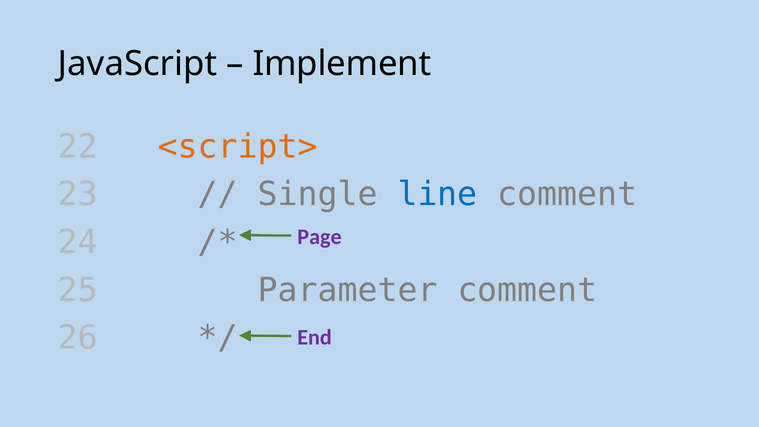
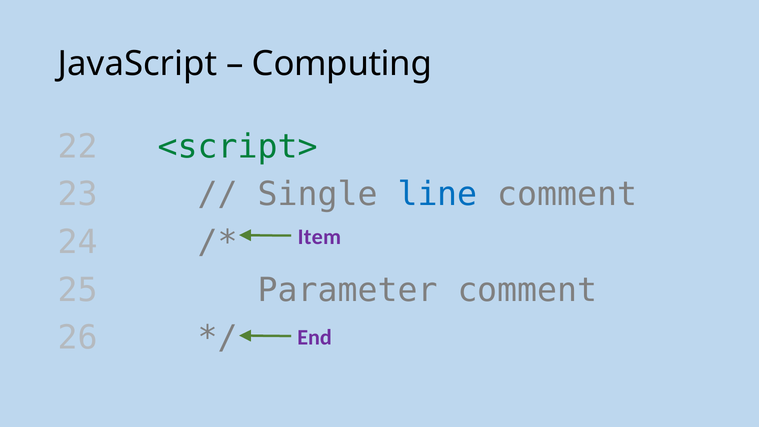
Implement: Implement -> Computing (342, 64)
<script> colour: orange -> green (238, 147)
Page: Page -> Item (319, 237)
